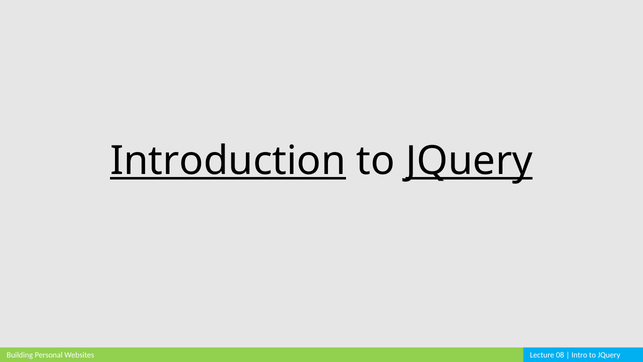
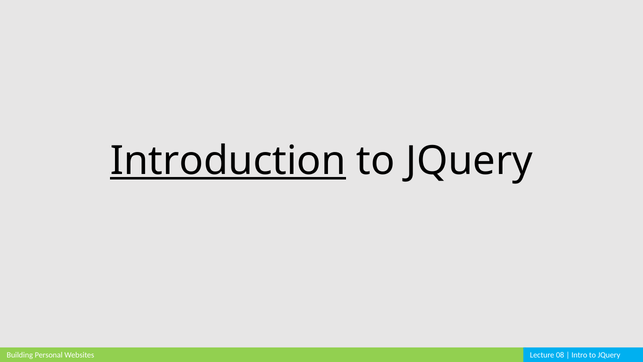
JQuery underline: present -> none (469, 161)
